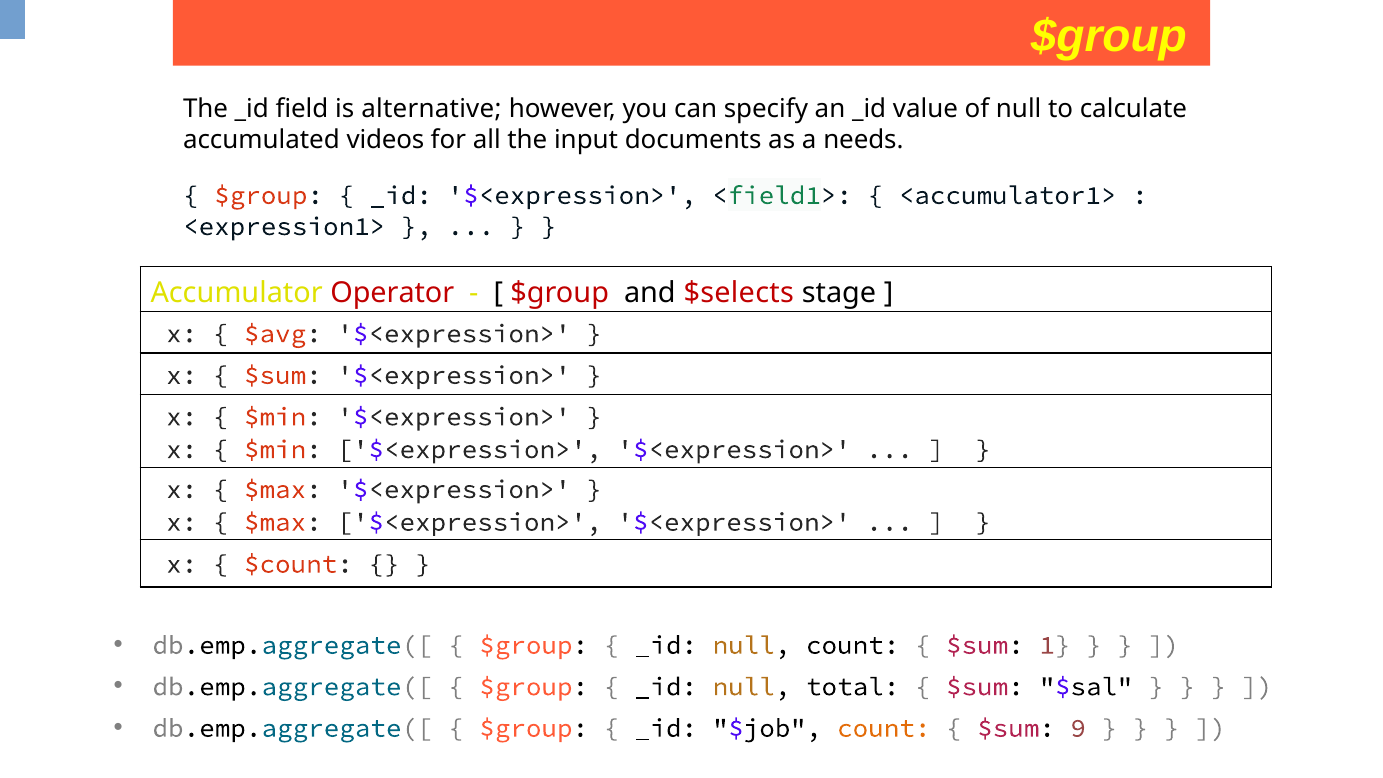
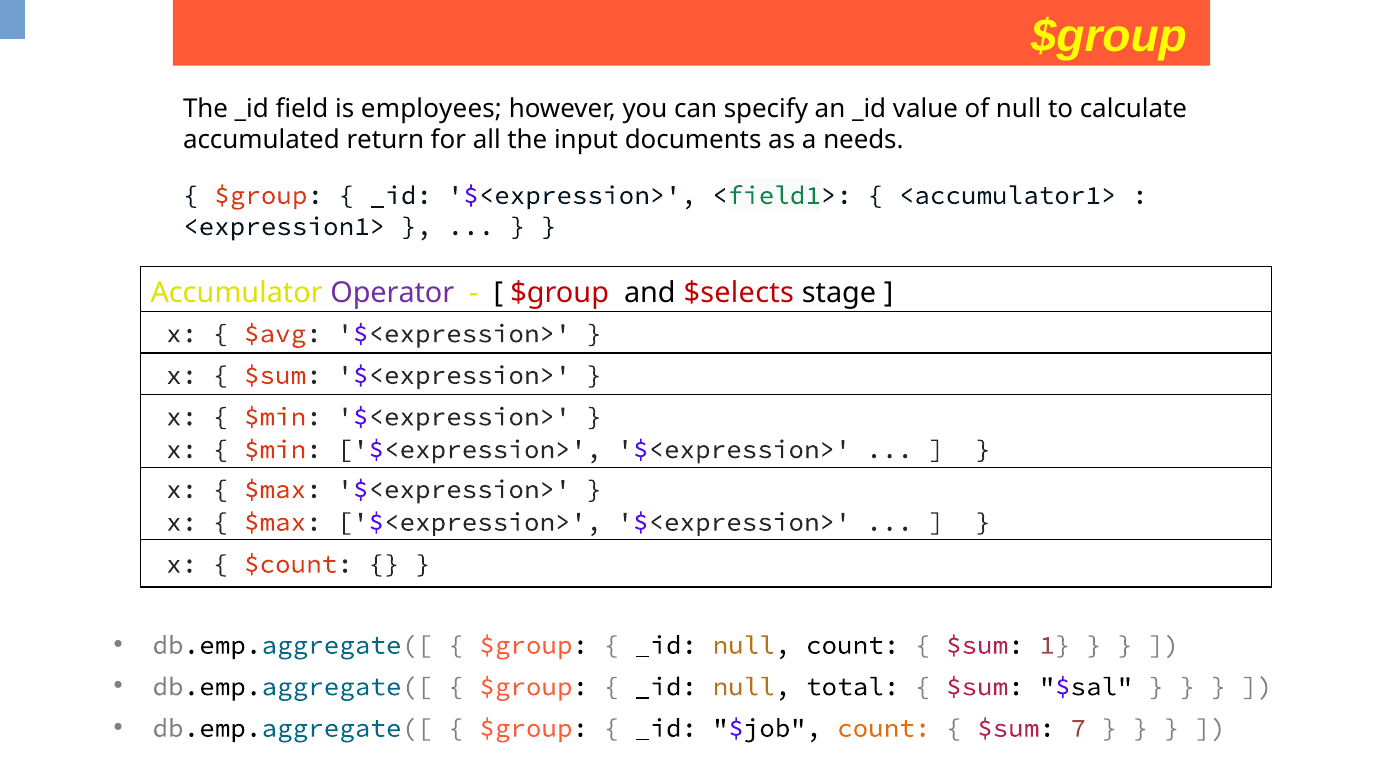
alternative: alternative -> employees (431, 109)
videos: videos -> return (385, 140)
Operator colour: red -> purple (392, 293)
9: 9 -> 7 (1078, 728)
